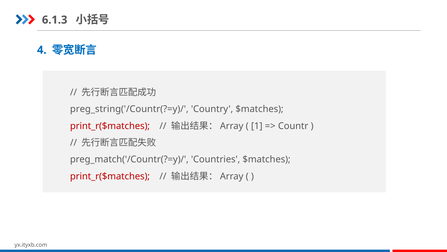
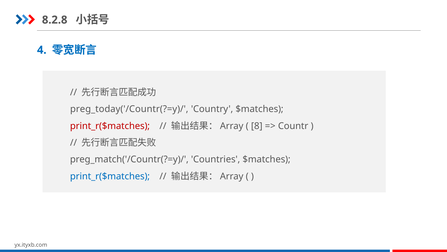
6.1.3: 6.1.3 -> 8.2.8 (55, 20)
preg_string('/Countr(?=y)/: preg_string('/Countr(?=y)/ -> preg_today('/Countr(?=y)/ (129, 109)
1: 1 -> 8 (257, 126)
print_r($matches colour: red -> blue (110, 176)
